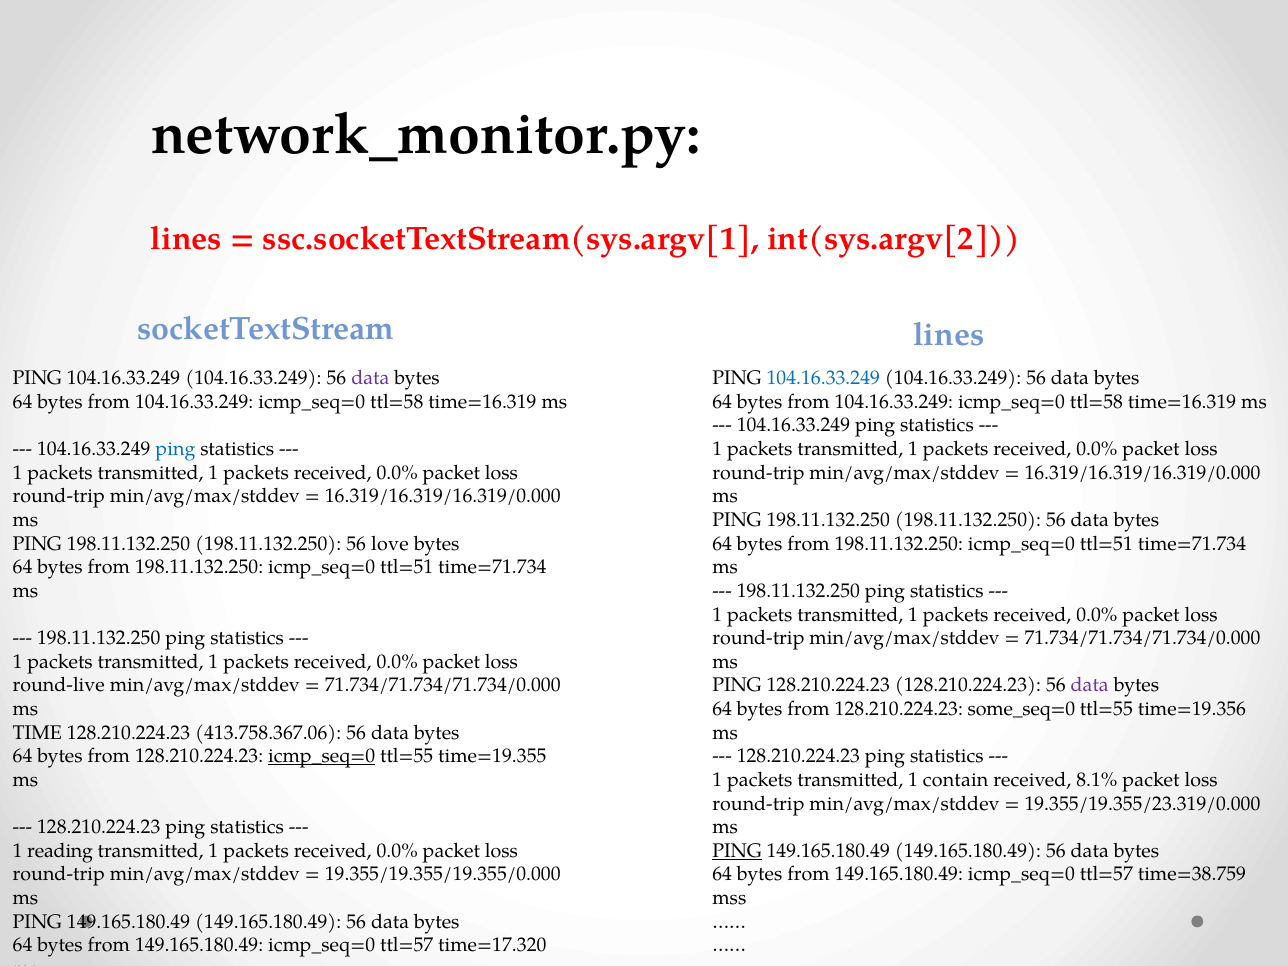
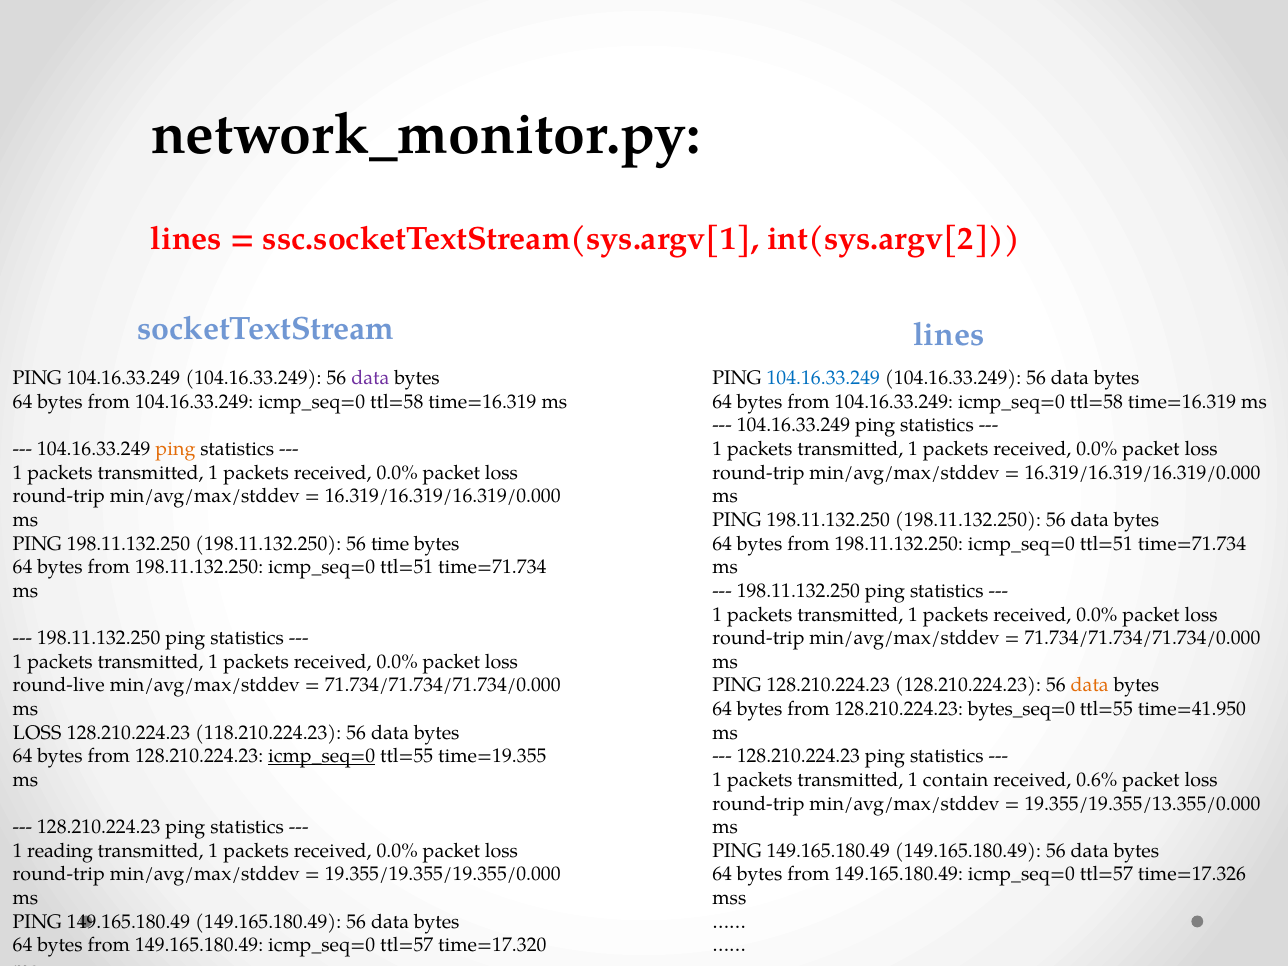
ping colour: blue -> orange (175, 449)
love: love -> time (390, 544)
data colour: purple -> orange (1090, 685)
some_seq=0: some_seq=0 -> bytes_seq=0 (1021, 709)
time=19.356: time=19.356 -> time=41.950 (1192, 709)
TIME: TIME -> LOSS (37, 733)
413.758.367.06: 413.758.367.06 -> 118.210.224.23 (268, 733)
8.1%: 8.1% -> 0.6% (1097, 780)
19.355/19.355/23.319/0.000: 19.355/19.355/23.319/0.000 -> 19.355/19.355/13.355/0.000 (1142, 804)
PING underline: present -> none (737, 851)
time=38.759: time=38.759 -> time=17.326 (1192, 874)
